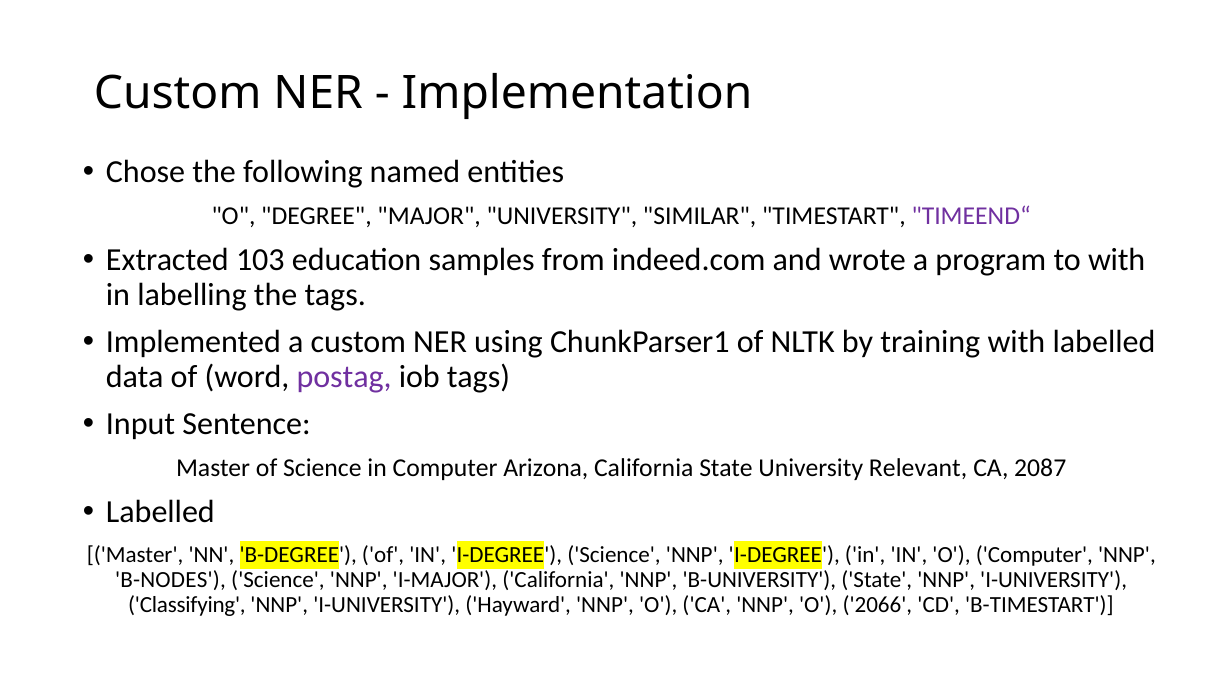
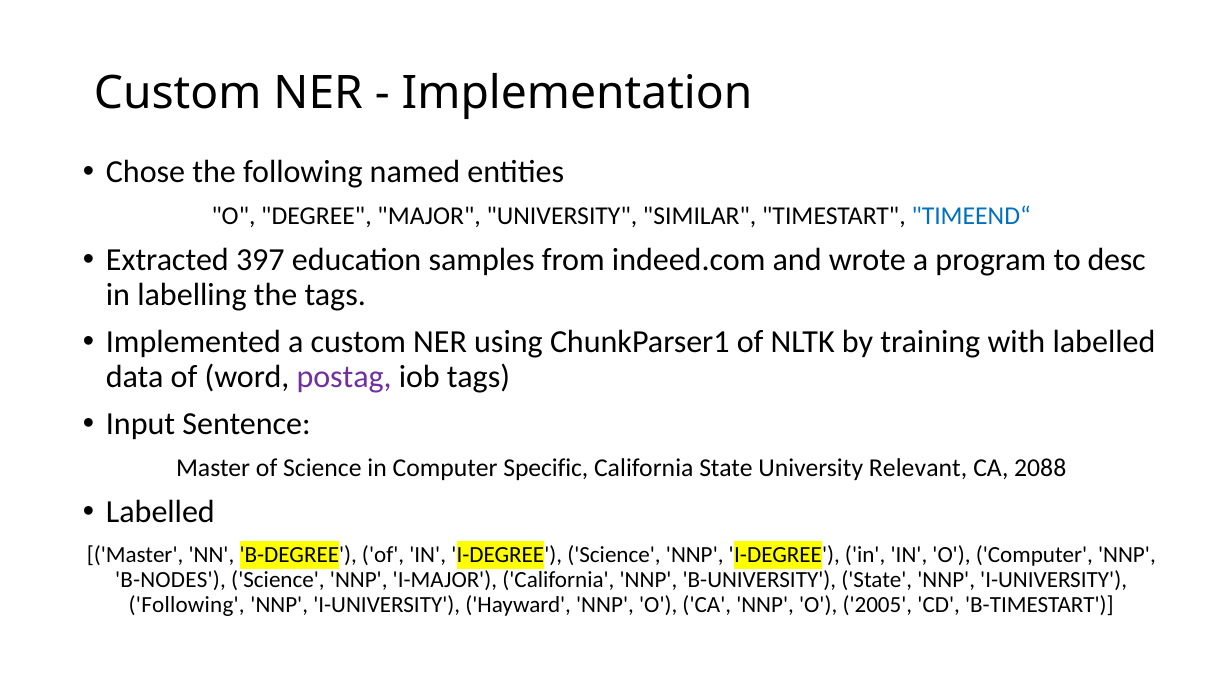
TIMEEND“ colour: purple -> blue (971, 216)
103: 103 -> 397 (260, 260)
to with: with -> desc (1117, 260)
Arizona: Arizona -> Specific (546, 468)
2087: 2087 -> 2088 (1040, 468)
Classifying: Classifying -> Following (187, 605)
2066: 2066 -> 2005 (877, 605)
